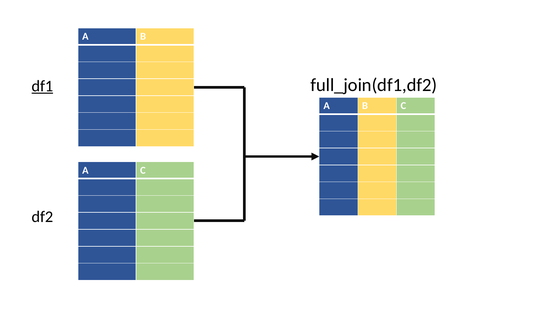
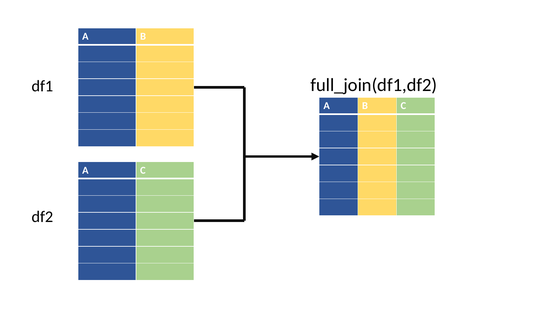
df1 underline: present -> none (42, 86)
